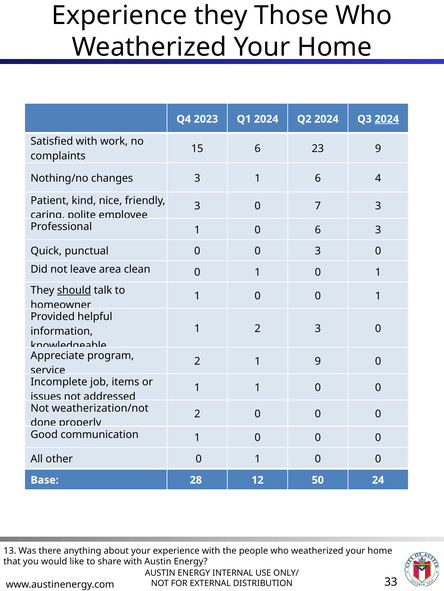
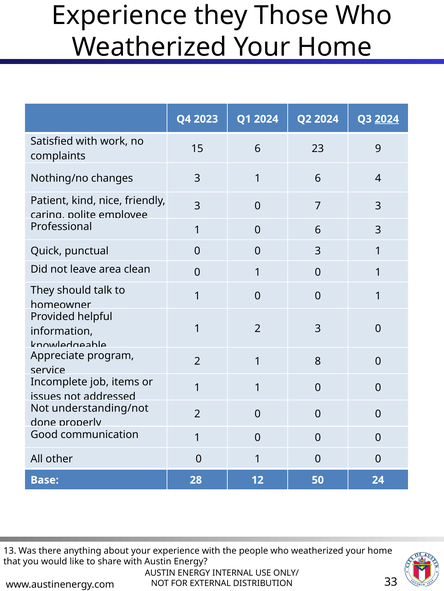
0 3 0: 0 -> 1 (378, 251)
should underline: present -> none (74, 291)
1 9: 9 -> 8 (318, 362)
weatherization/not: weatherization/not -> understanding/not (100, 409)
